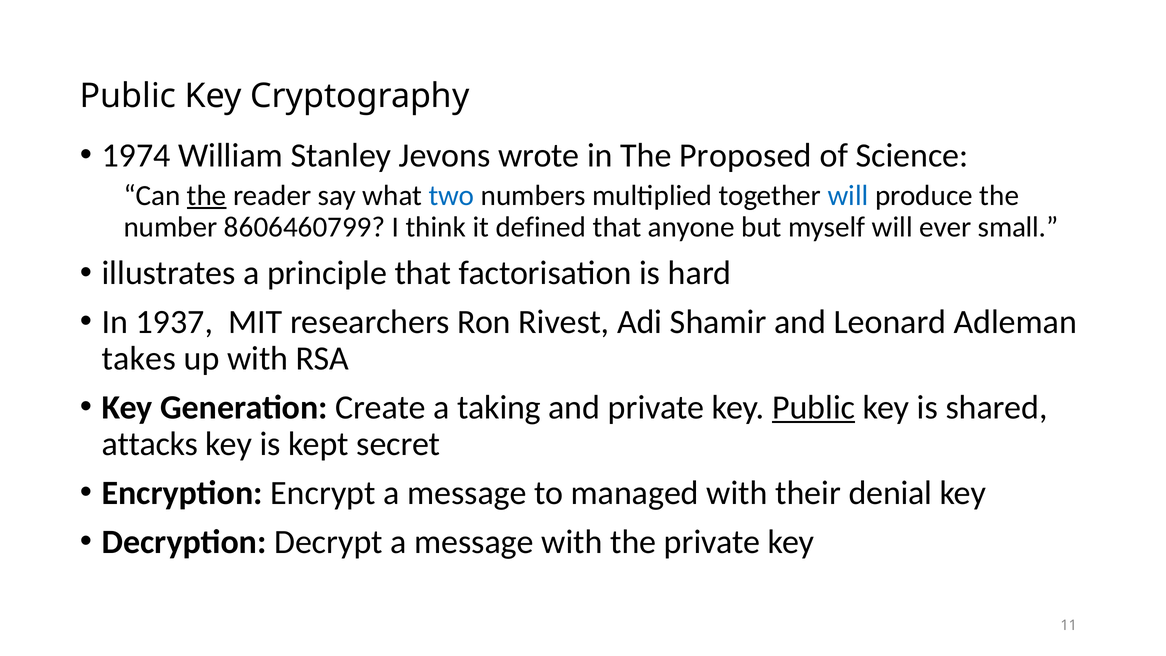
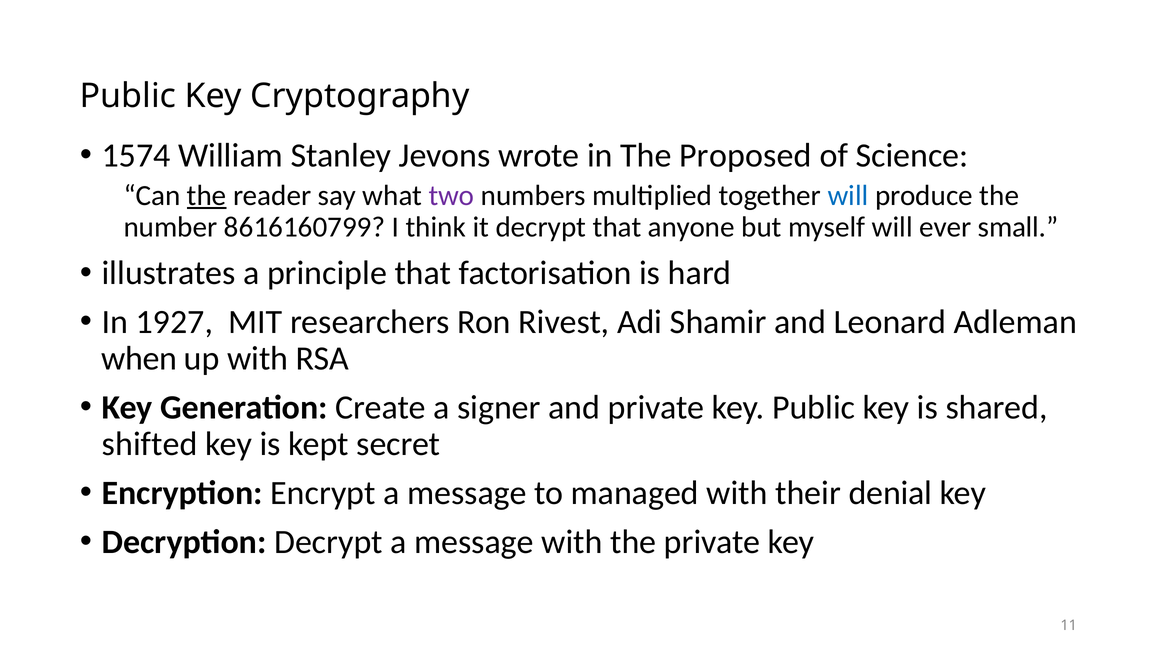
1974: 1974 -> 1574 (136, 155)
two colour: blue -> purple (451, 196)
8606460799: 8606460799 -> 8616160799 (305, 227)
it defined: defined -> decrypt (541, 227)
1937: 1937 -> 1927 (174, 322)
takes: takes -> when (139, 359)
taking: taking -> signer (499, 407)
Public underline: present -> none (814, 407)
attacks: attacks -> shifted (150, 444)
